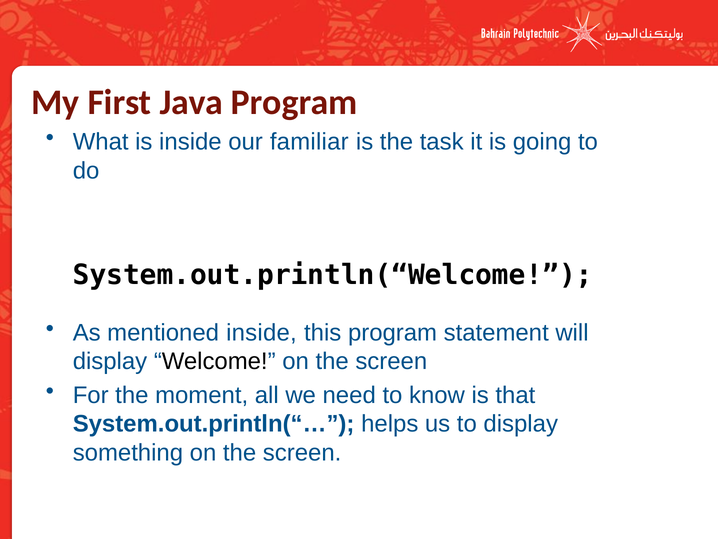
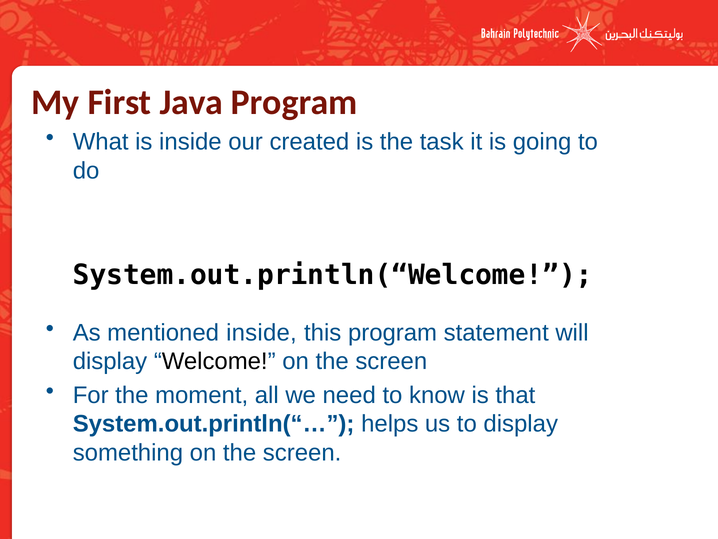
familiar: familiar -> created (309, 142)
